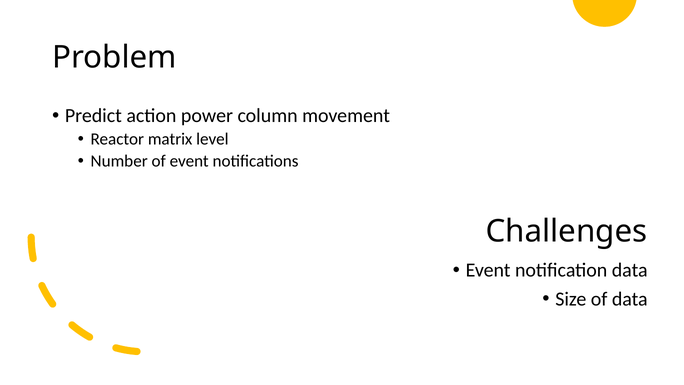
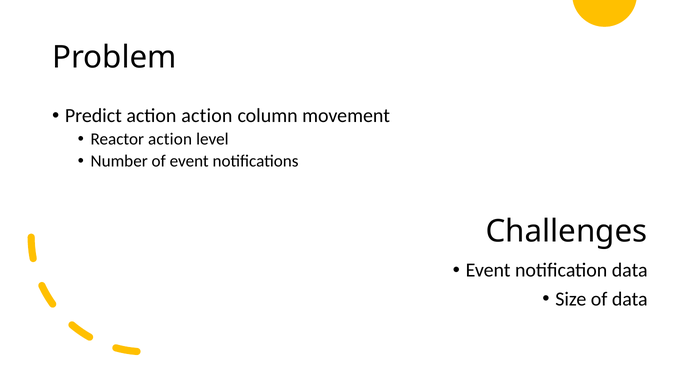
action power: power -> action (207, 116)
Reactor matrix: matrix -> action (170, 139)
